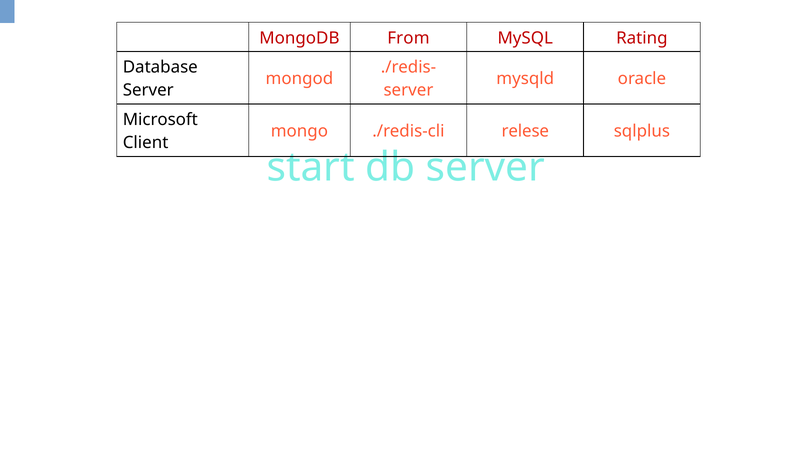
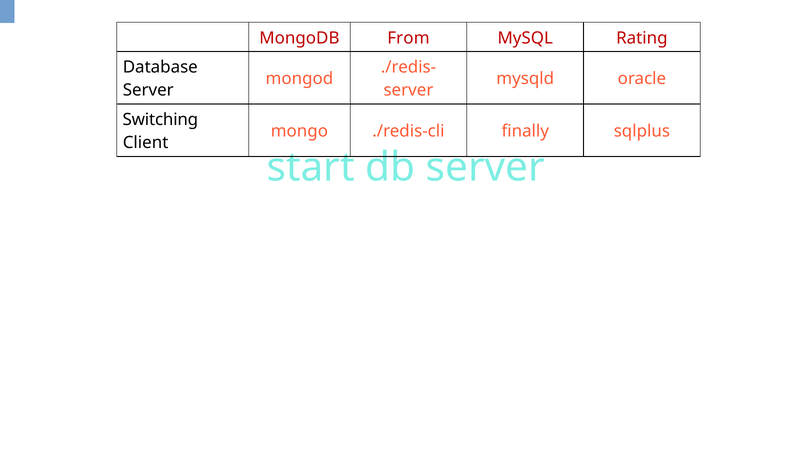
Microsoft: Microsoft -> Switching (160, 120)
relese: relese -> finally (525, 131)
